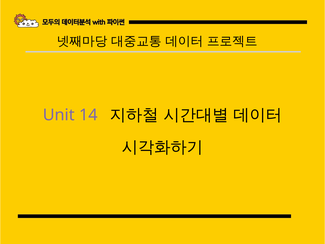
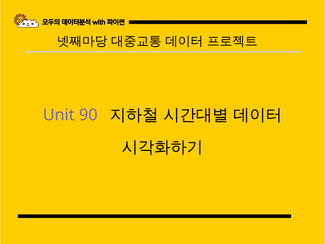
14: 14 -> 90 (88, 115)
